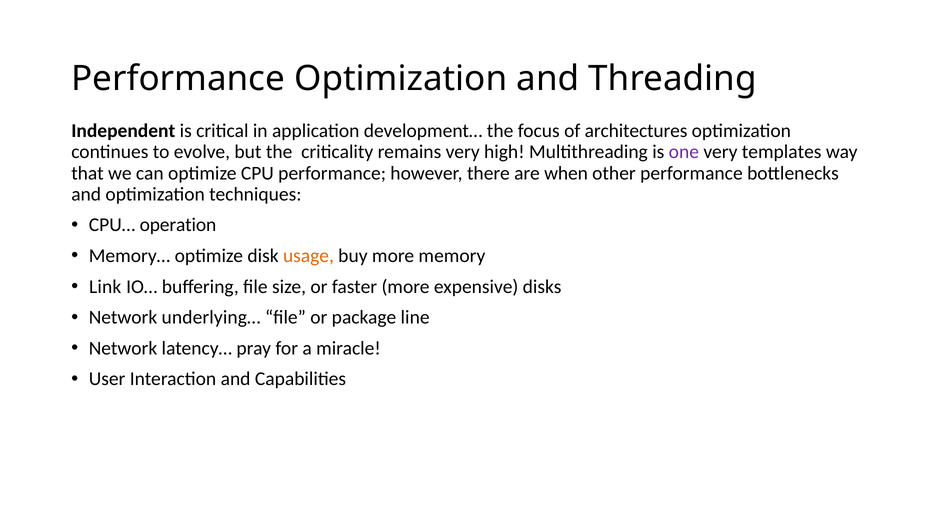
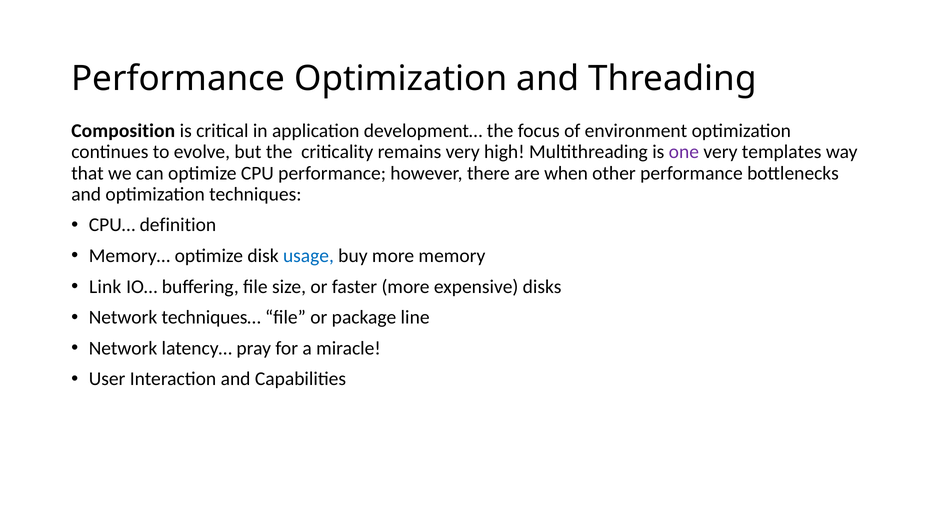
Independent: Independent -> Composition (123, 131)
architectures: architectures -> environment (636, 131)
operation: operation -> definition (178, 225)
usage colour: orange -> blue (308, 256)
underlying…: underlying… -> techniques… (211, 317)
